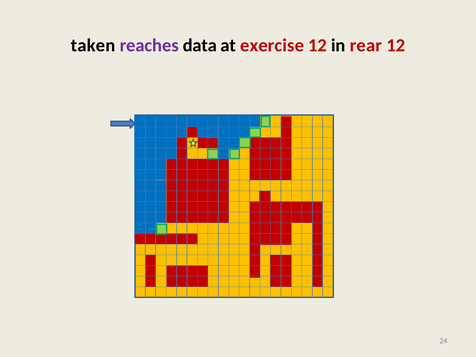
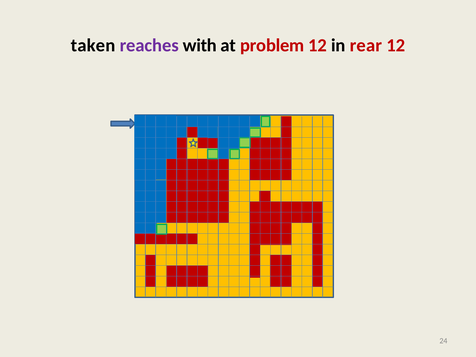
data: data -> with (200, 45)
exercise: exercise -> problem (272, 45)
